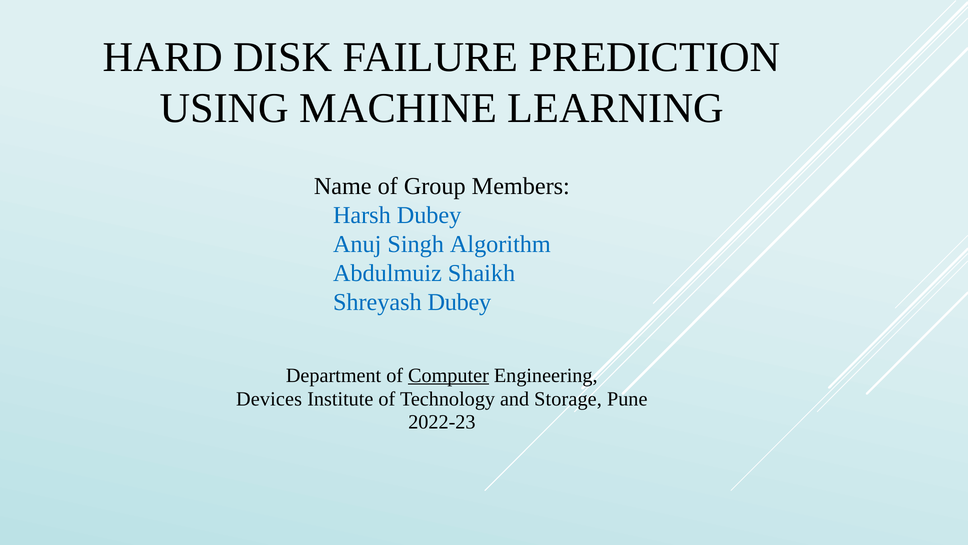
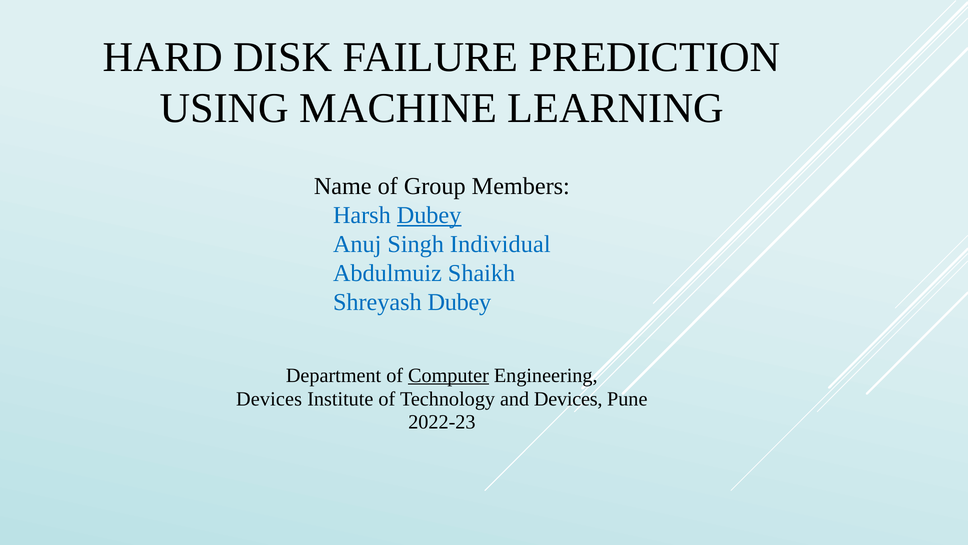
Dubey underline: none -> present (429, 215)
Algorithm: Algorithm -> Individual (500, 244)
and Storage: Storage -> Devices (568, 398)
